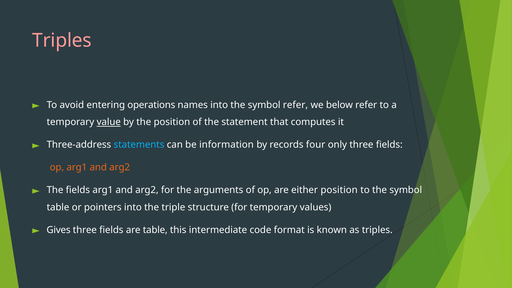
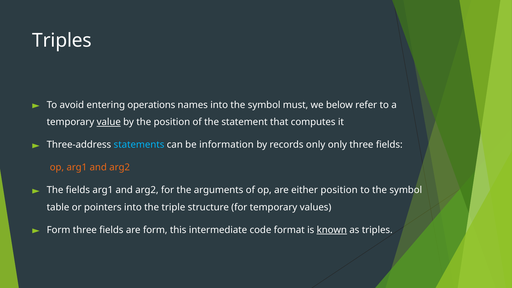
Triples colour: pink -> white (62, 40)
symbol refer: refer -> must (296, 105)
records four: four -> only (316, 145)
Gives: Gives -> Form (59, 230)
are table: table -> form (155, 230)
known underline: none -> present (332, 230)
